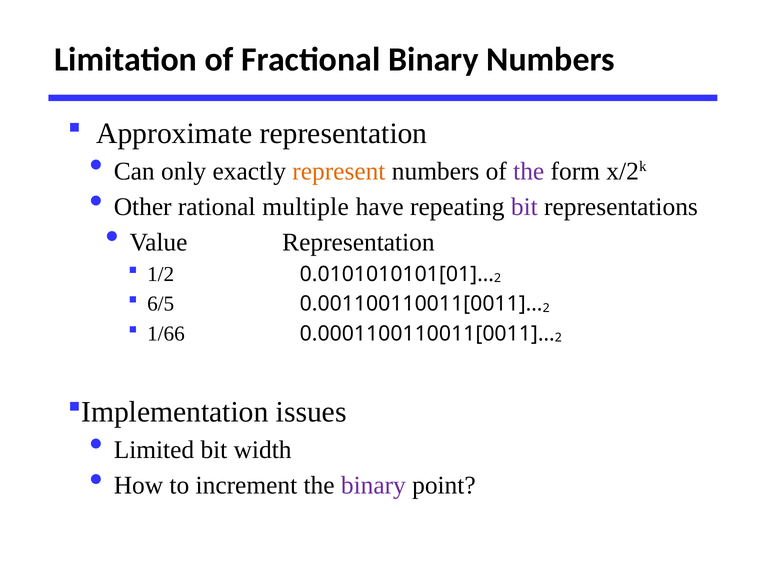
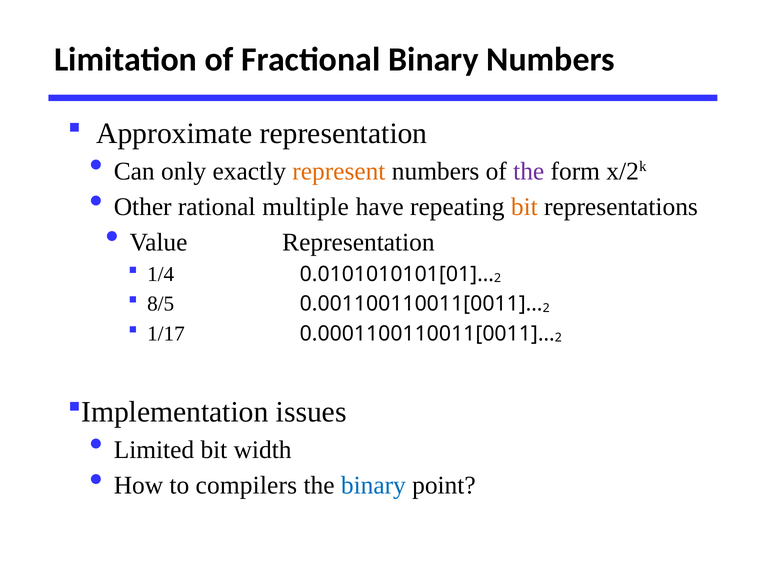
bit colour: purple -> orange (524, 207)
1/2: 1/2 -> 1/4 (161, 274)
6/5: 6/5 -> 8/5 (161, 304)
1/66: 1/66 -> 1/17 (166, 334)
increment: increment -> compilers (246, 486)
binary colour: purple -> blue (373, 486)
